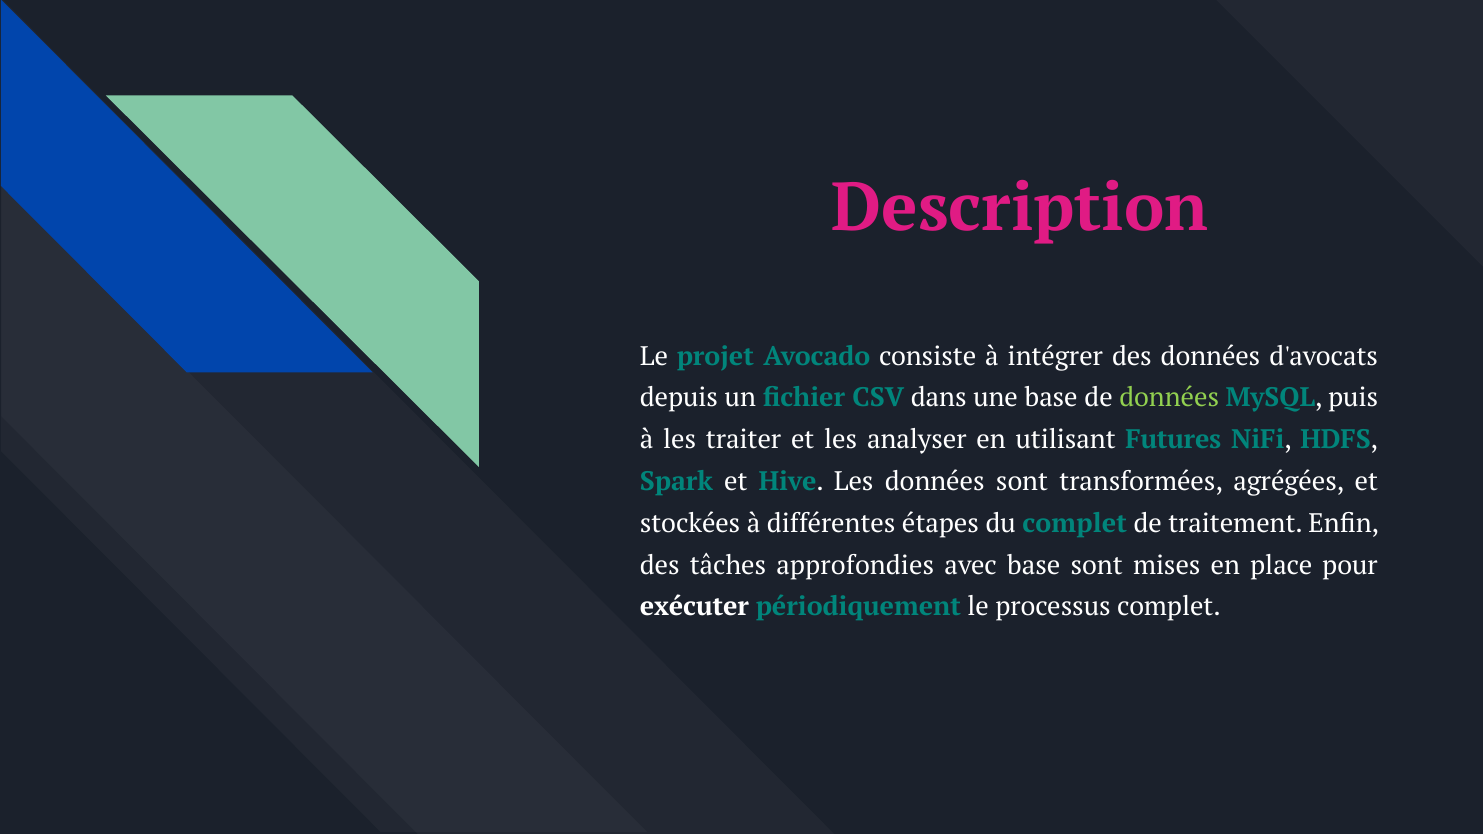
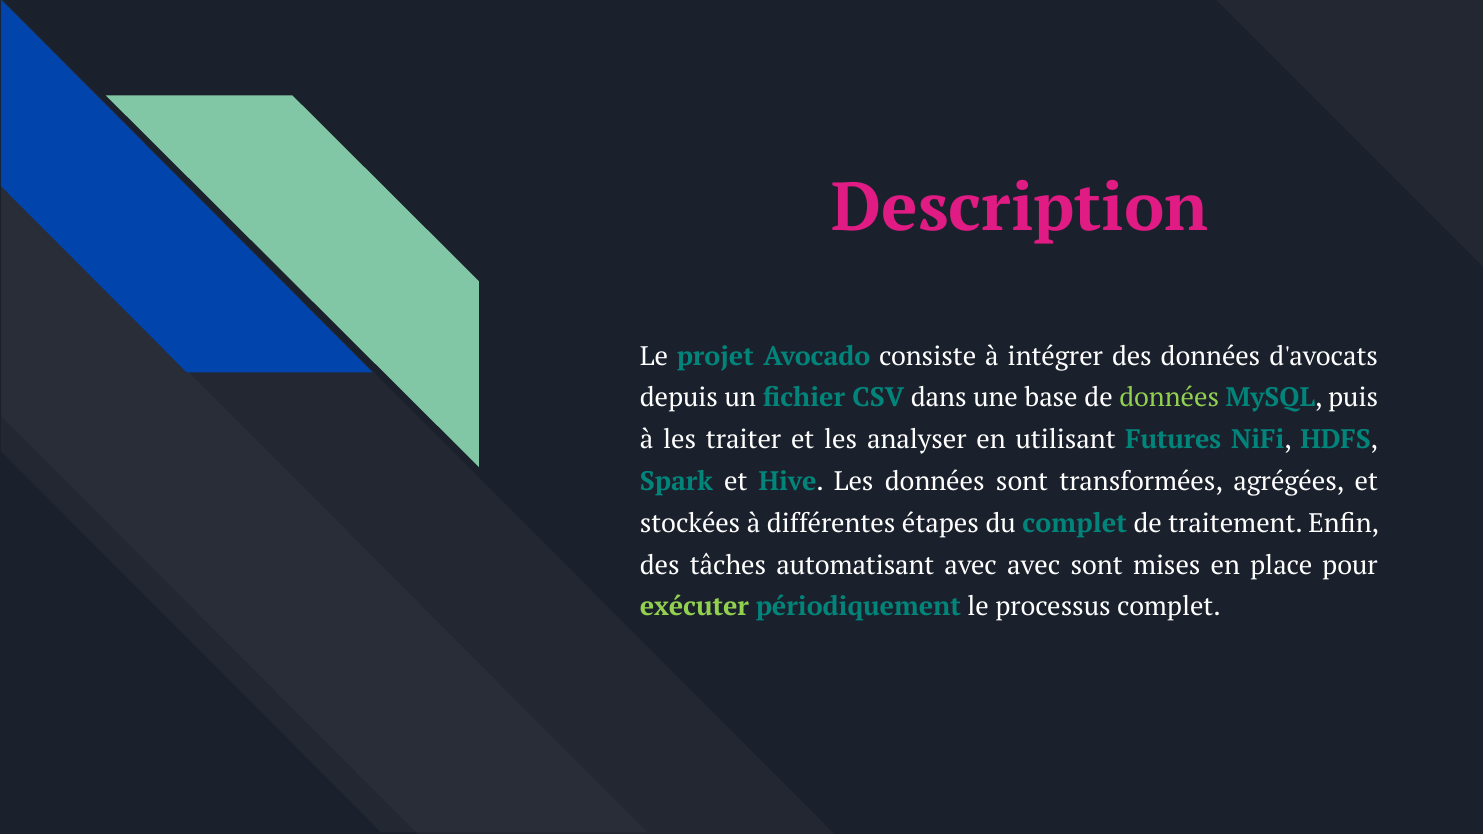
approfondies: approfondies -> automatisant (855, 565)
avec base: base -> avec (1034, 565)
exécuter colour: white -> light green (694, 607)
